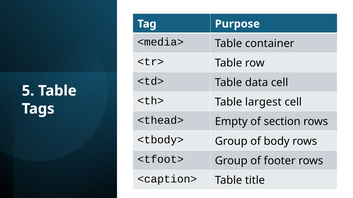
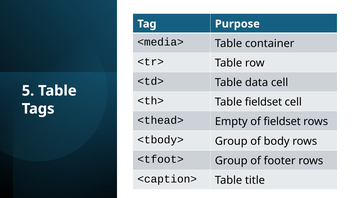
Table largest: largest -> fieldset (263, 102)
of section: section -> fieldset (282, 122)
